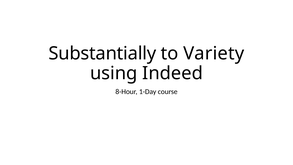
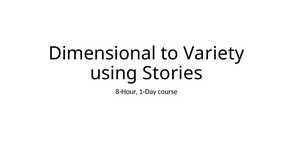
Substantially: Substantially -> Dimensional (102, 53)
Indeed: Indeed -> Stories (172, 73)
